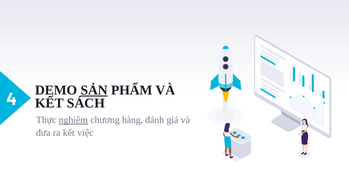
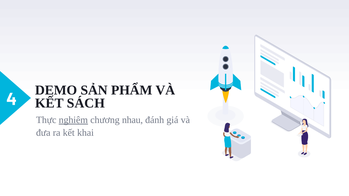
SẢN underline: present -> none (94, 90)
hàng: hàng -> nhau (132, 120)
việc: việc -> khai (85, 133)
